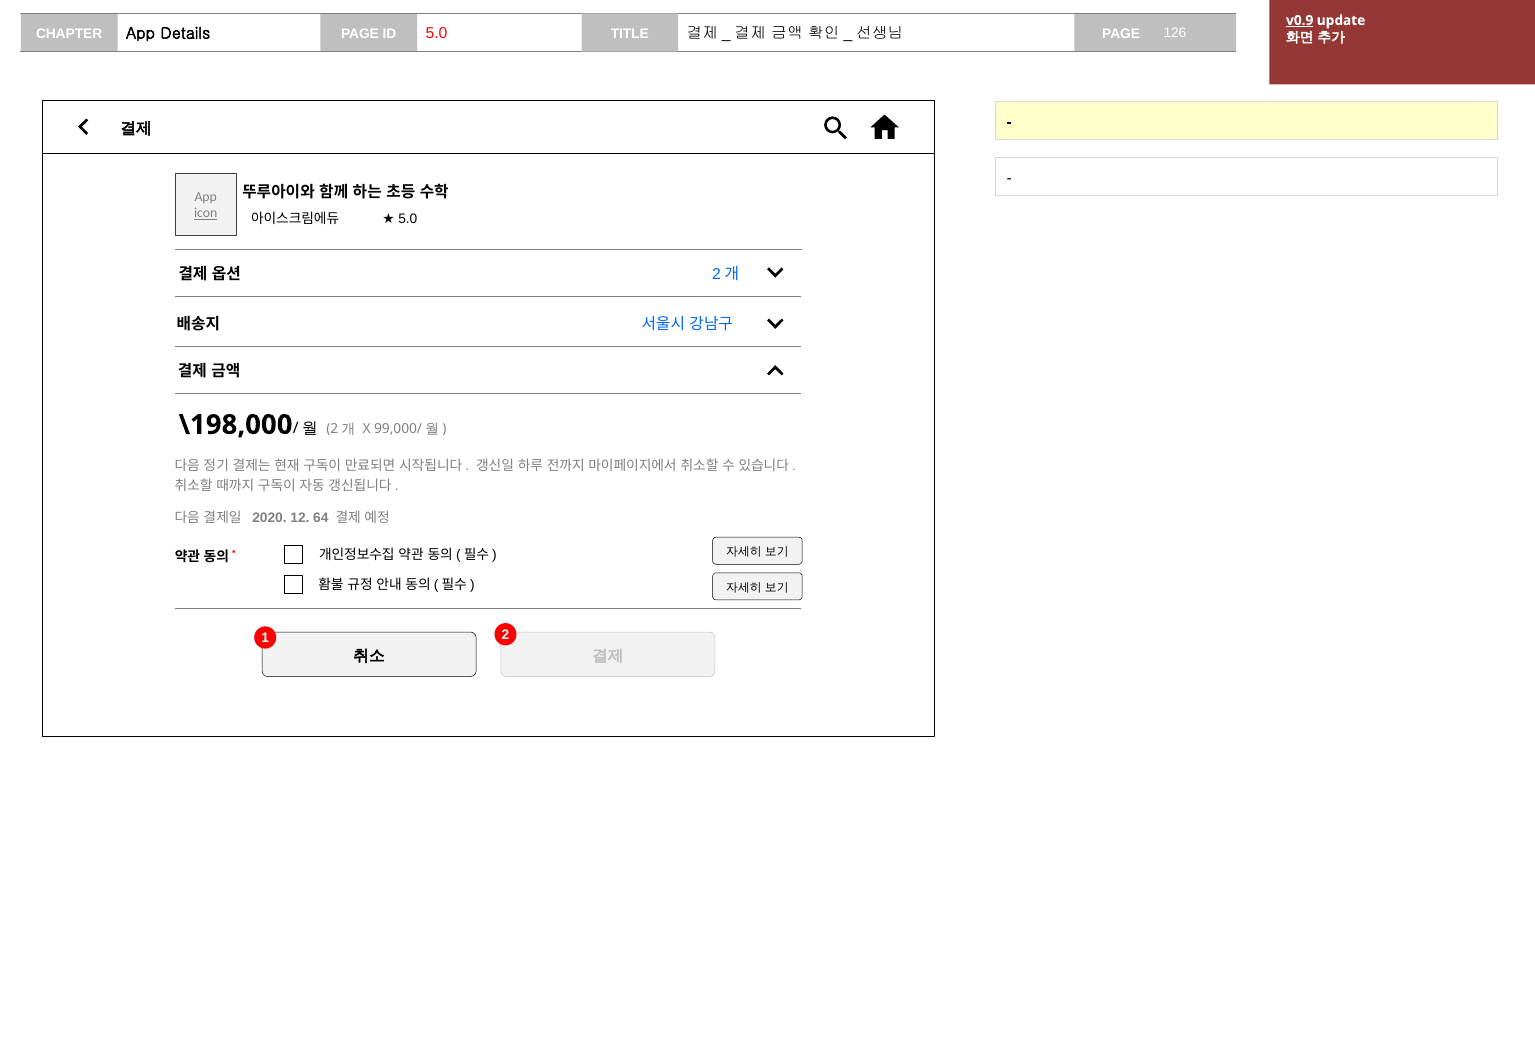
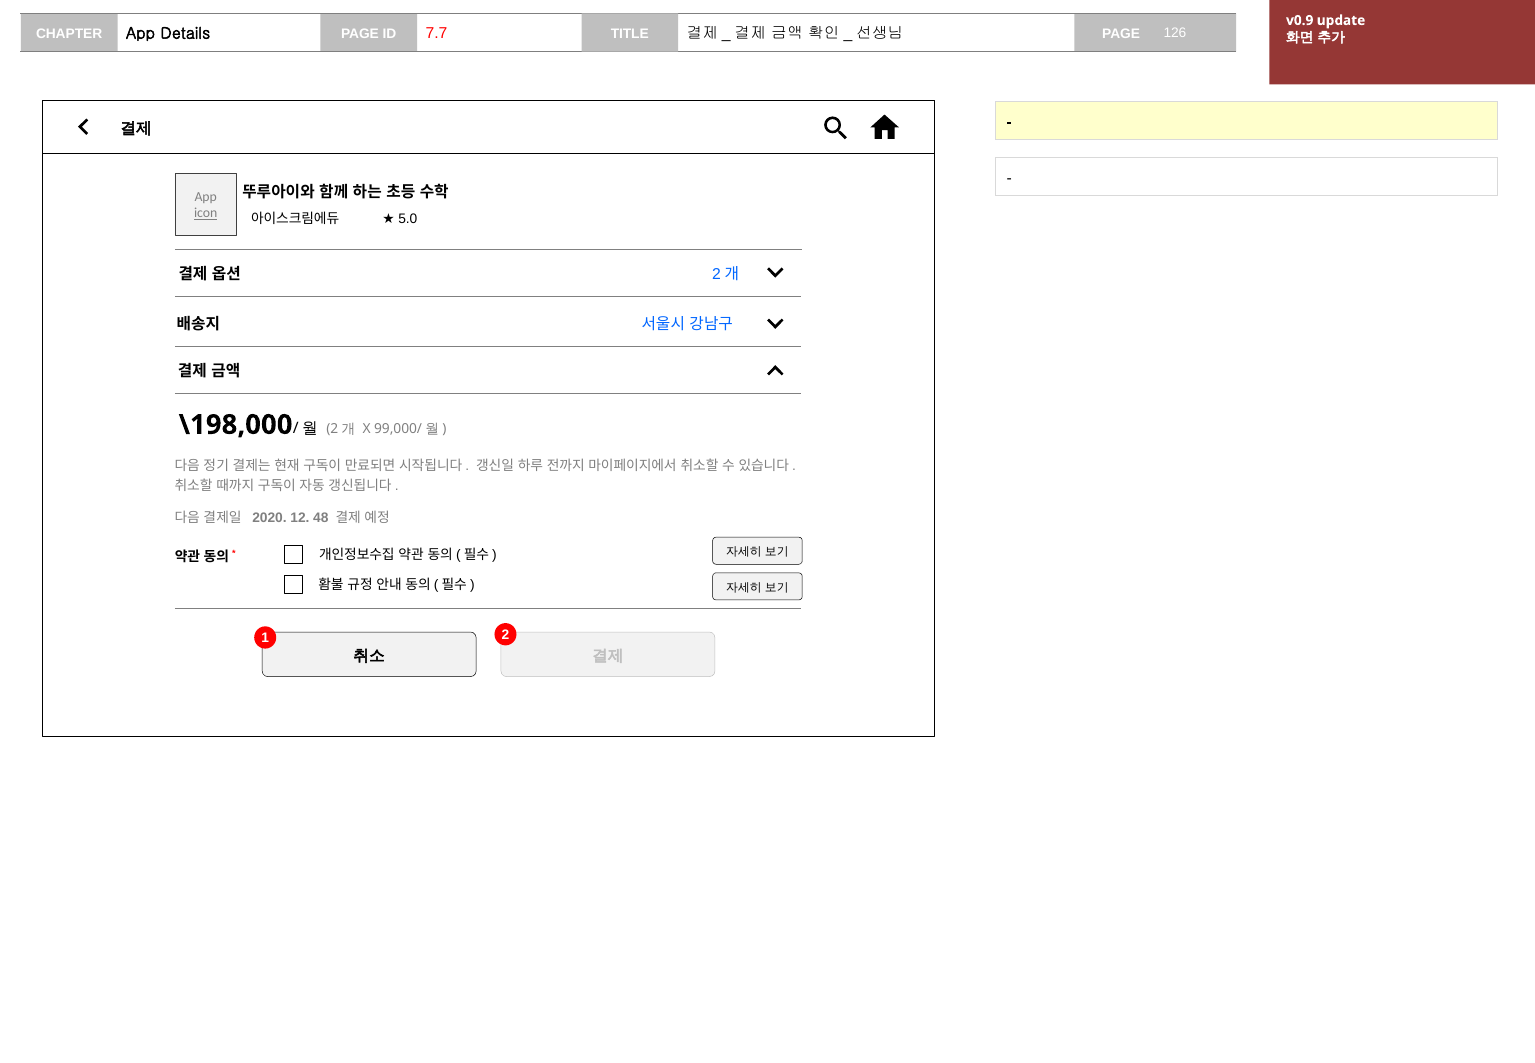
v0.9 underline: present -> none (1300, 20)
5.0: 5.0 -> 7.7 (436, 34)
64: 64 -> 48 (321, 517)
